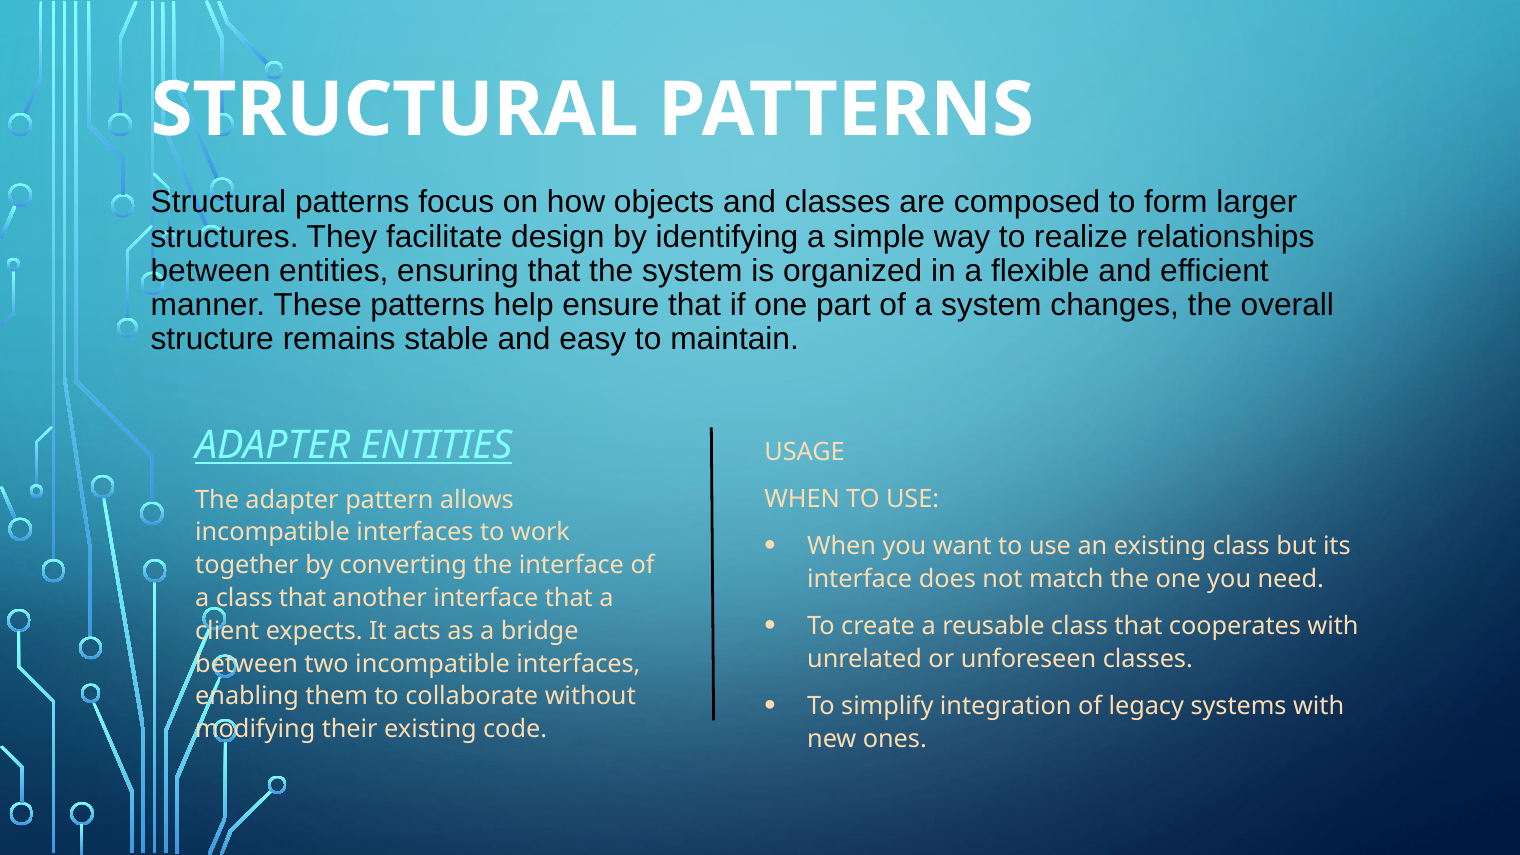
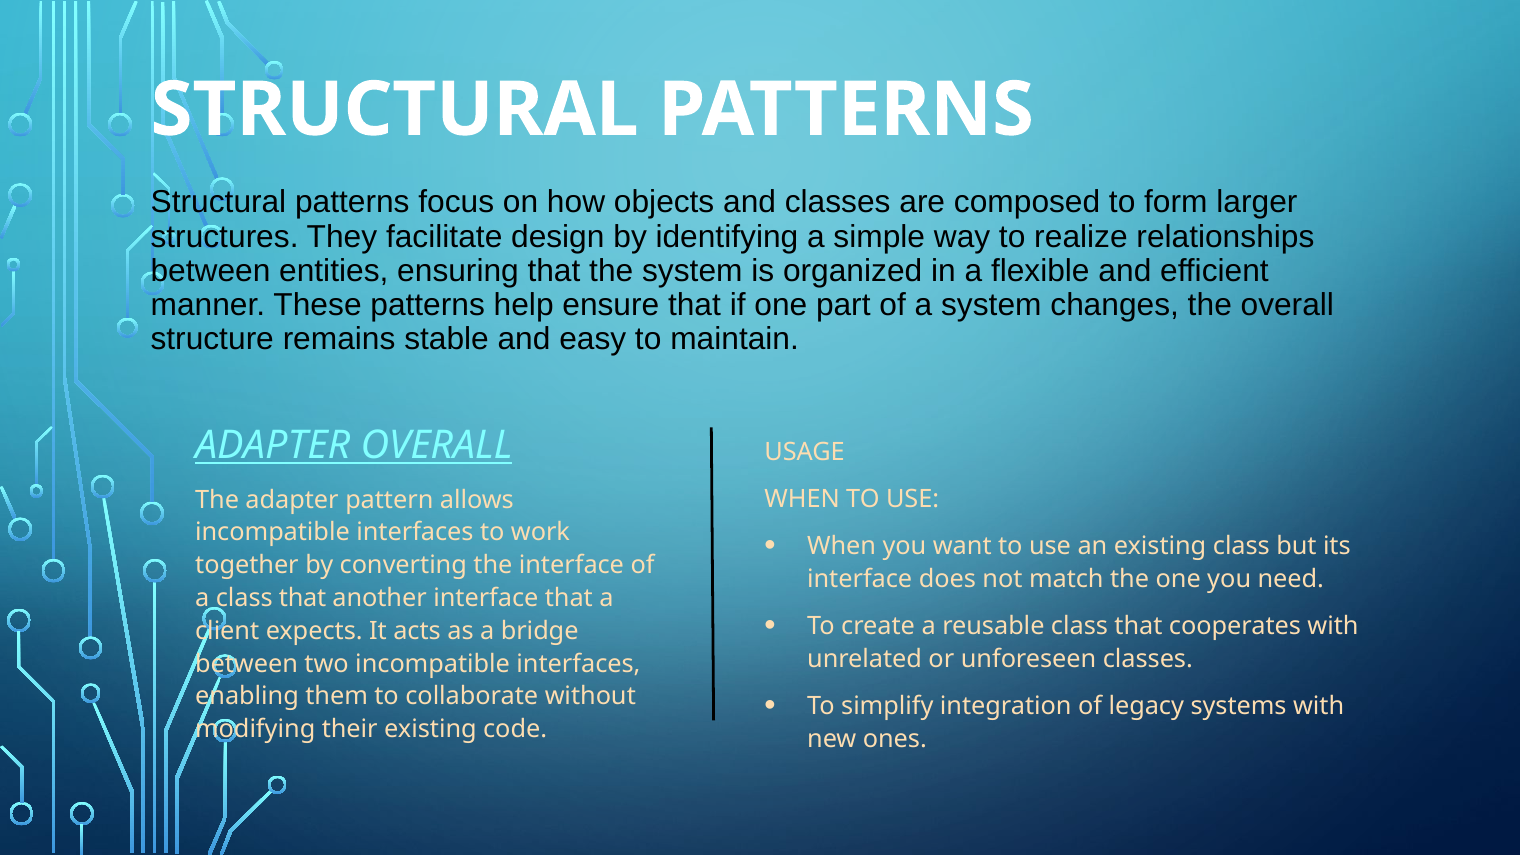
ADAPTER ENTITIES: ENTITIES -> OVERALL (437, 445)
